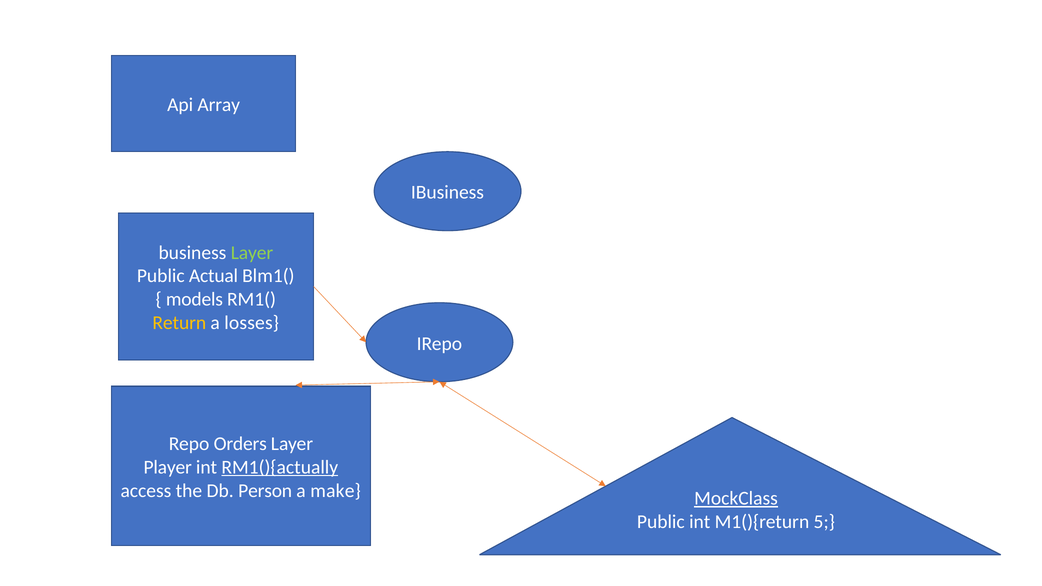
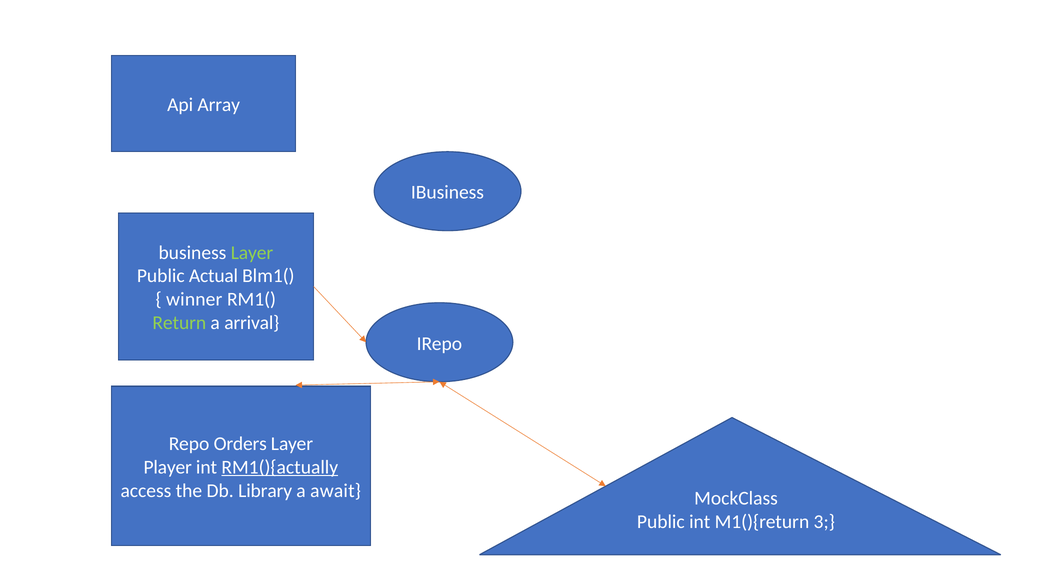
models: models -> winner (194, 300)
Return colour: yellow -> light green (179, 323)
losses: losses -> arrival (252, 323)
Person: Person -> Library (265, 491)
make: make -> await (336, 491)
MockClass underline: present -> none (736, 498)
5: 5 -> 3 (824, 522)
